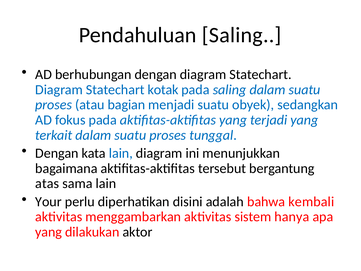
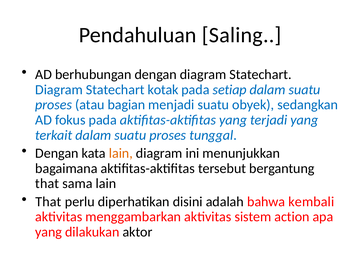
pada saling: saling -> setiap (230, 90)
lain colour: blue -> orange (121, 153)
atas: atas -> that (47, 183)
Your: Your -> That (48, 201)
hanya: hanya -> action (292, 217)
